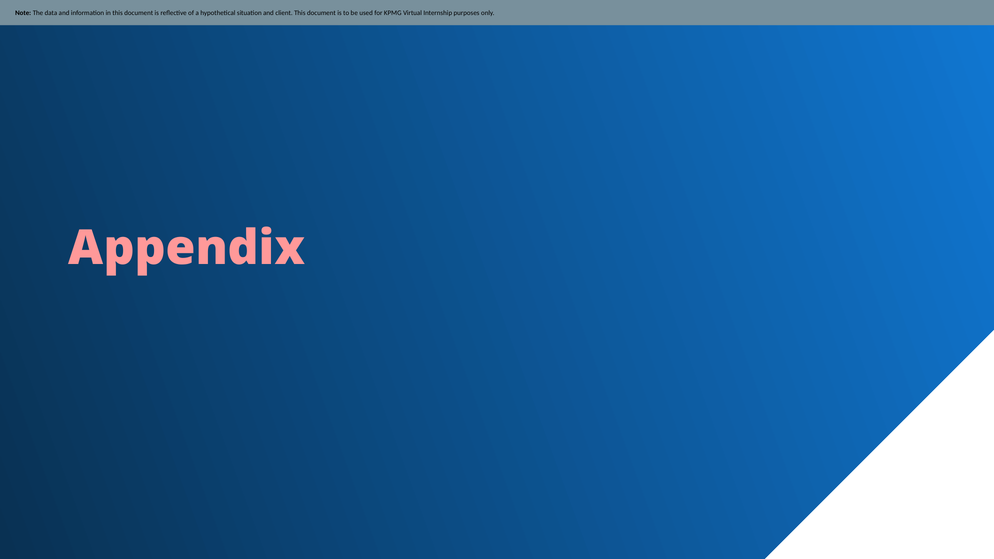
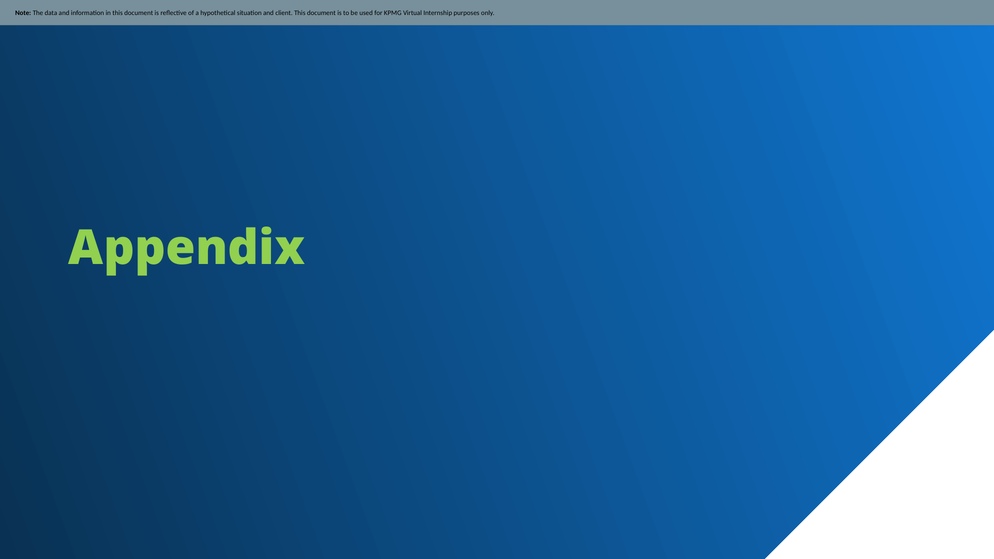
Appendix colour: pink -> light green (187, 248)
